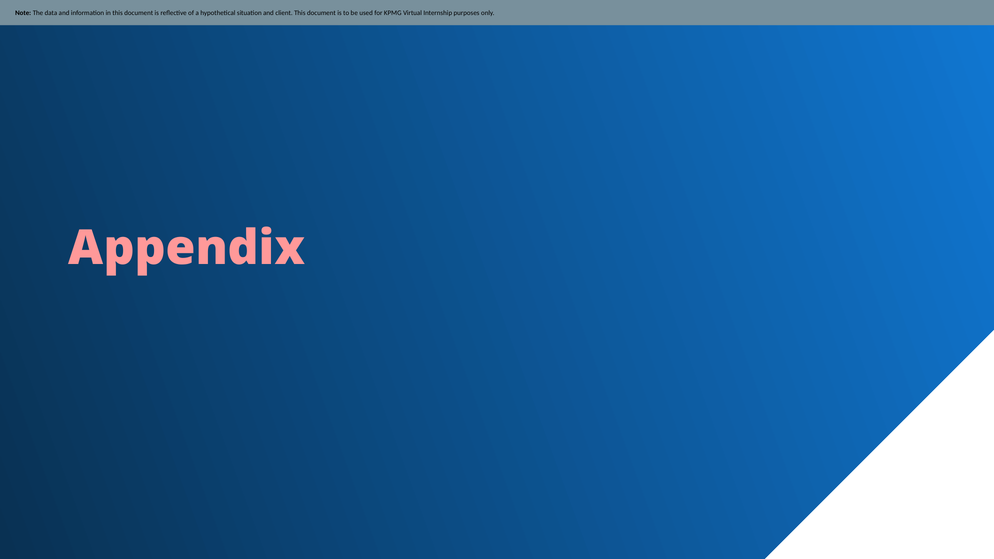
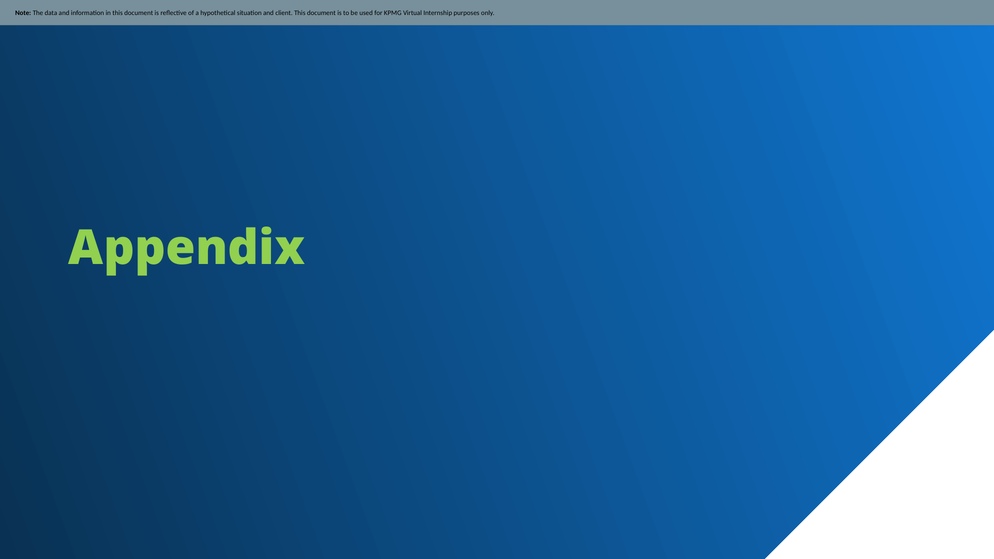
Appendix colour: pink -> light green (187, 248)
